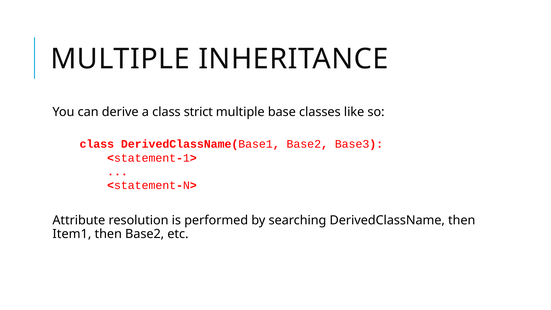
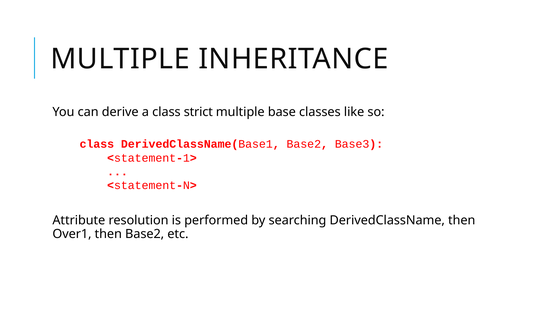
Item1: Item1 -> Over1 (72, 234)
